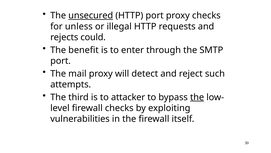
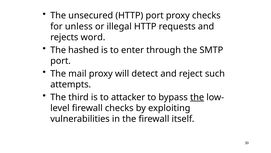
unsecured underline: present -> none (91, 16)
could: could -> word (93, 37)
benefit: benefit -> hashed (84, 50)
